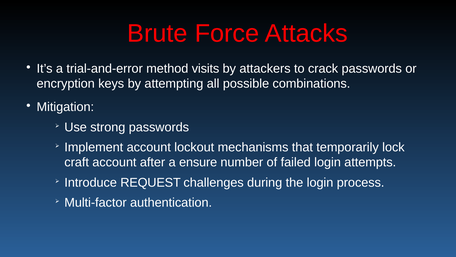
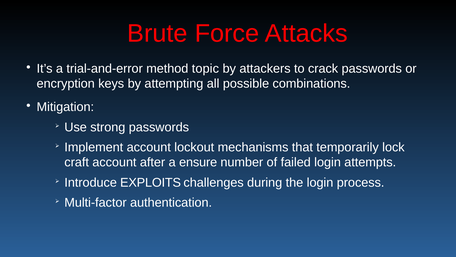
visits: visits -> topic (205, 68)
REQUEST: REQUEST -> EXPLOITS (151, 182)
